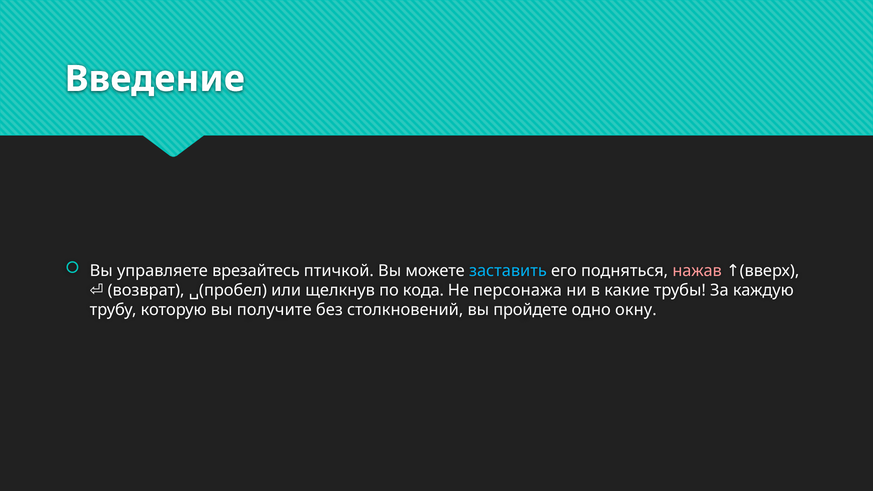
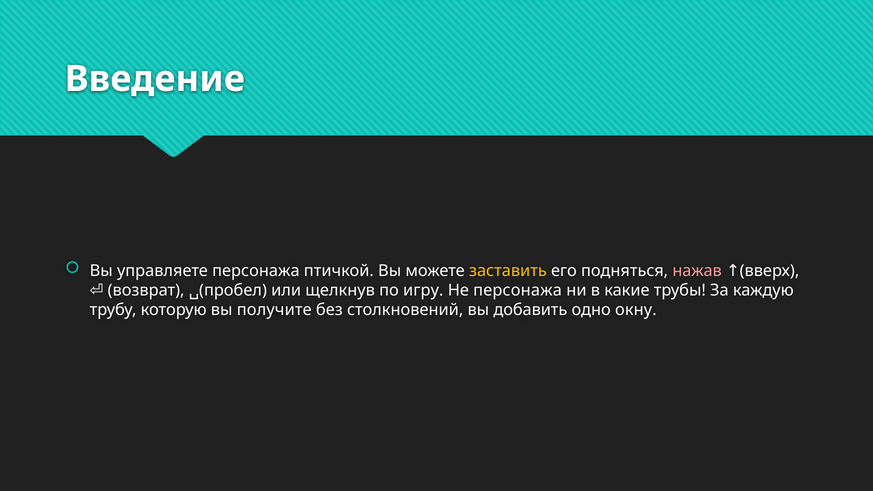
управляете врезайтесь: врезайтесь -> персонажа (256, 271)
заставить colour: light blue -> yellow (508, 271)
кода: кода -> игру (423, 290)
пройдете: пройдете -> добавить (530, 310)
